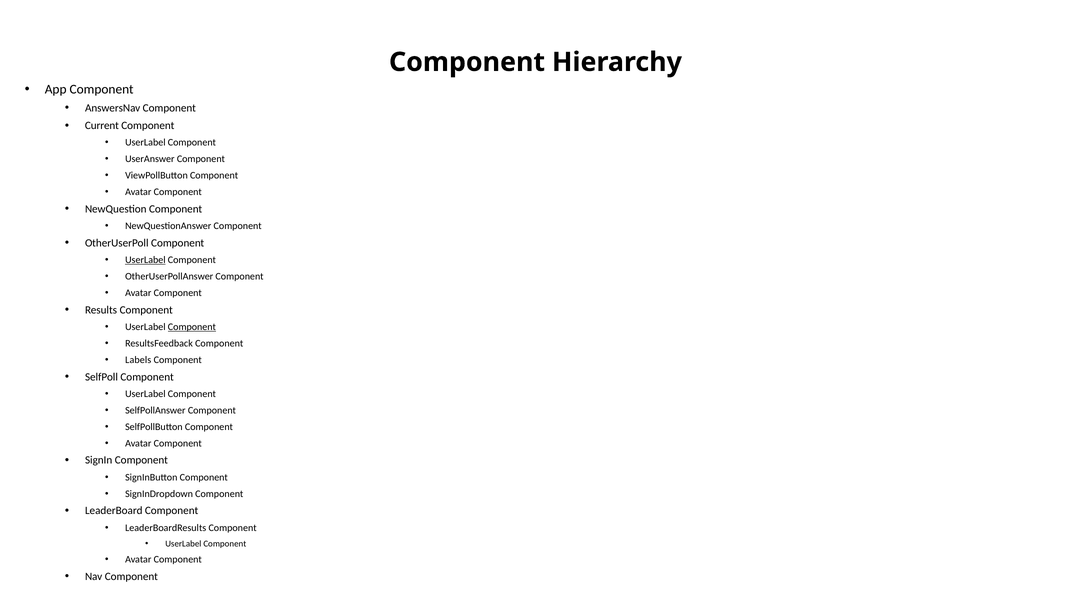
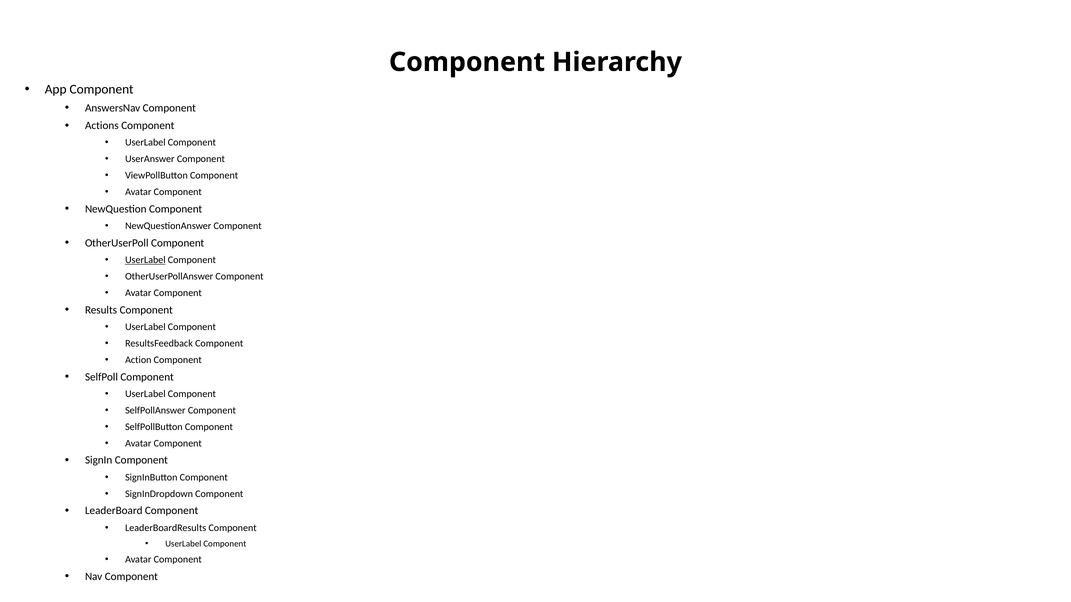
Current: Current -> Actions (102, 126)
Component underline: present -> none (192, 327)
Labels: Labels -> Action (138, 360)
